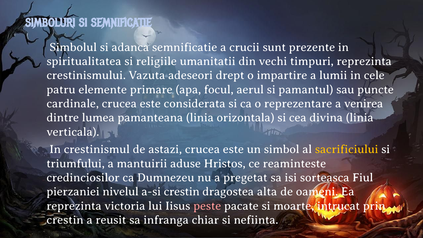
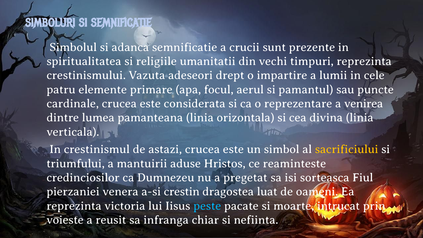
nivelul: nivelul -> venera (121, 192)
alta: alta -> luat (267, 192)
peste colour: pink -> light blue (207, 206)
crestin: crestin -> voieste (65, 220)
